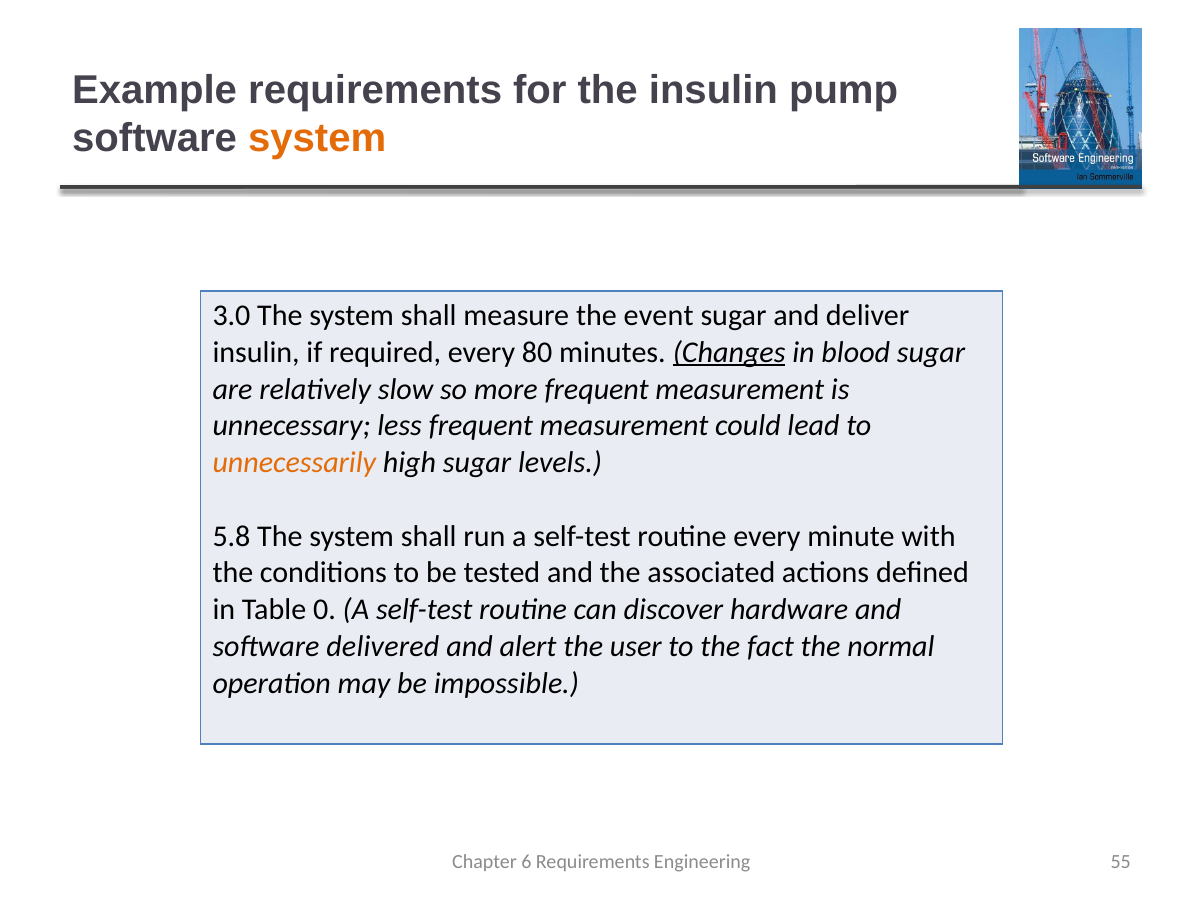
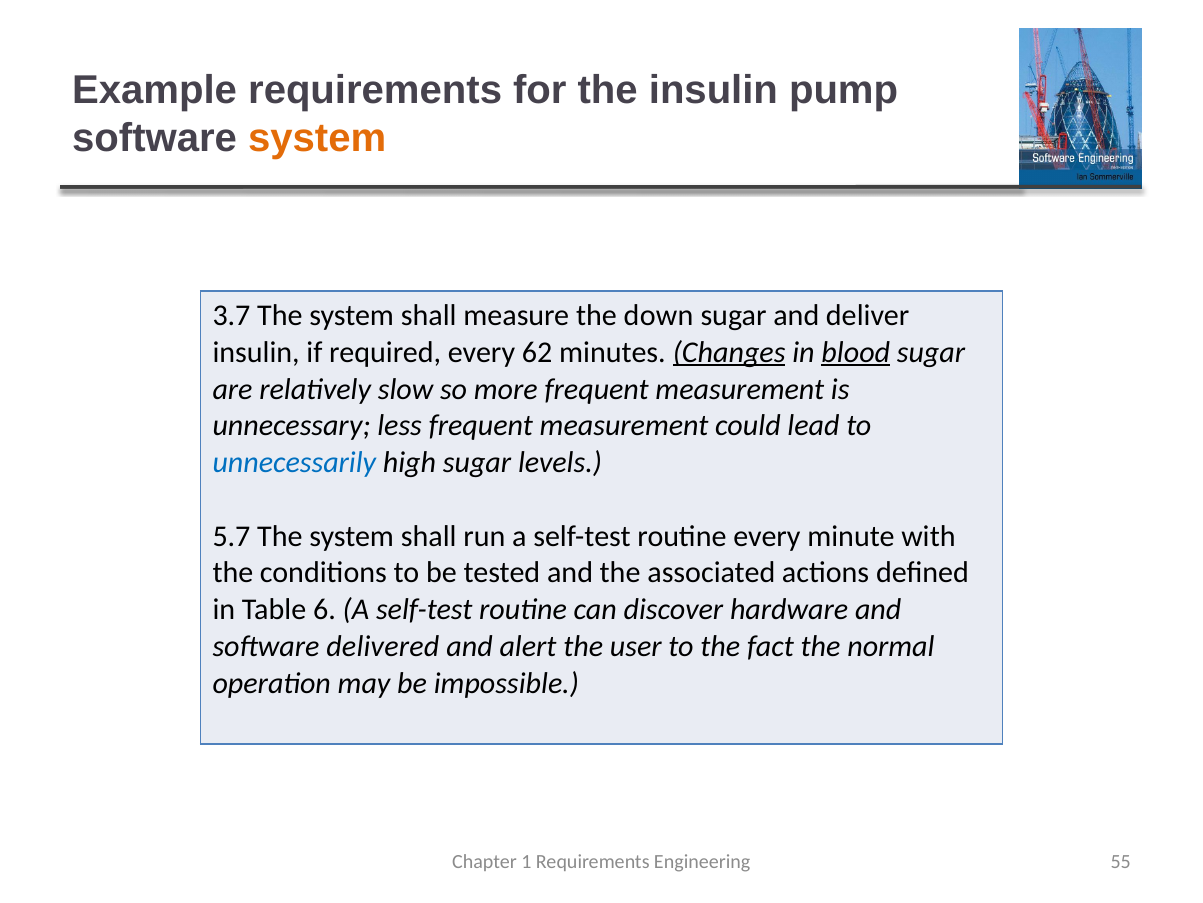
3.0: 3.0 -> 3.7 (231, 315)
event: event -> down (659, 315)
80: 80 -> 62 (537, 352)
blood underline: none -> present (856, 352)
unnecessarily colour: orange -> blue (294, 462)
5.8: 5.8 -> 5.7 (231, 536)
0: 0 -> 6 (324, 609)
6: 6 -> 1 (526, 862)
